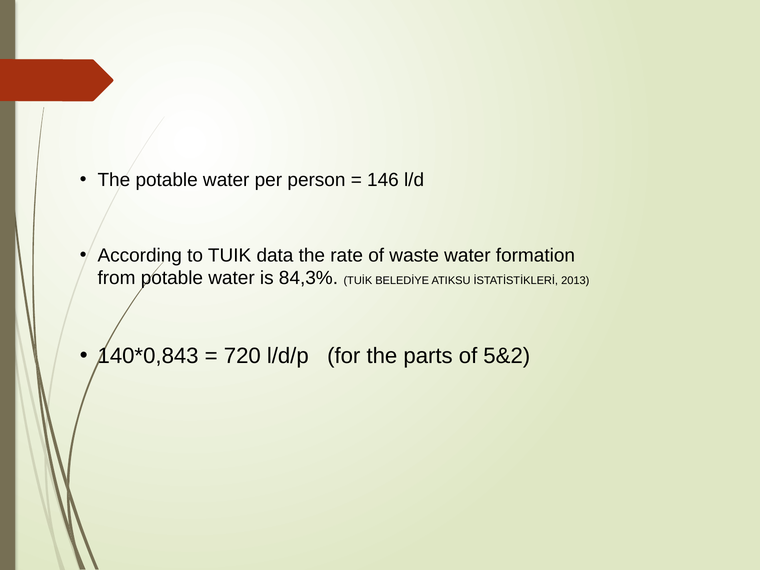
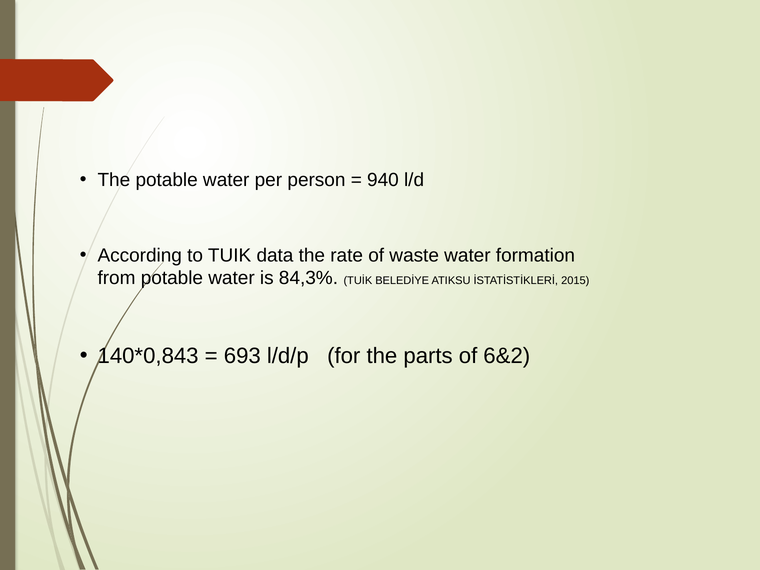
146: 146 -> 940 (383, 180)
2013: 2013 -> 2015 (575, 281)
720: 720 -> 693 (242, 356)
5&2: 5&2 -> 6&2 (507, 356)
